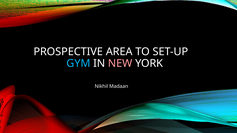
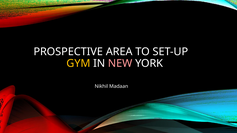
GYM colour: light blue -> yellow (78, 64)
